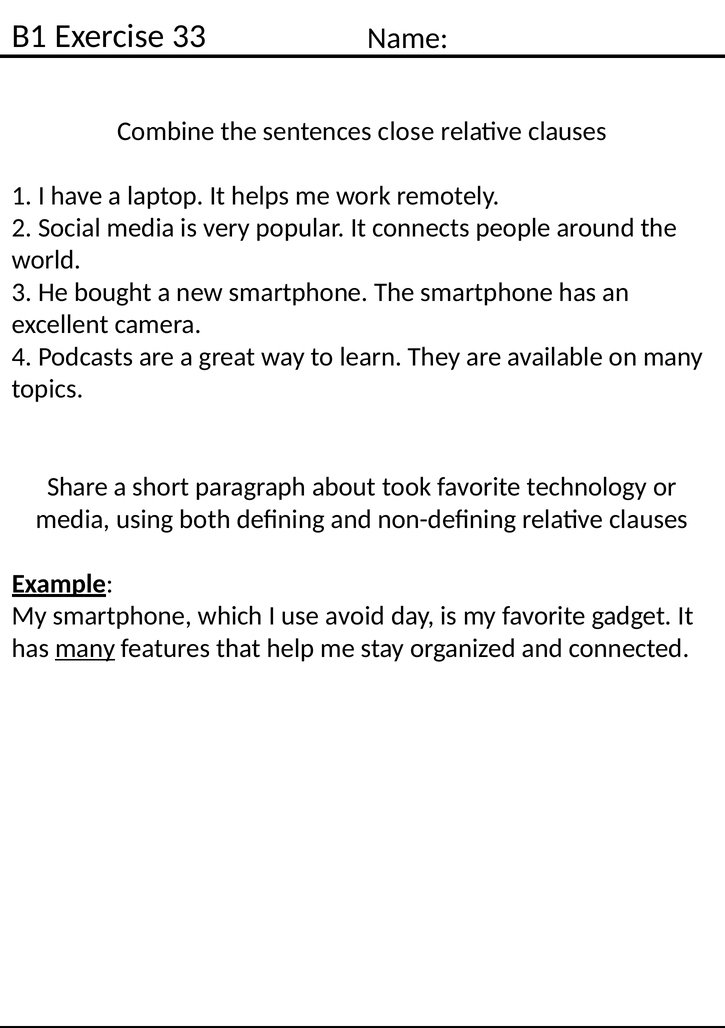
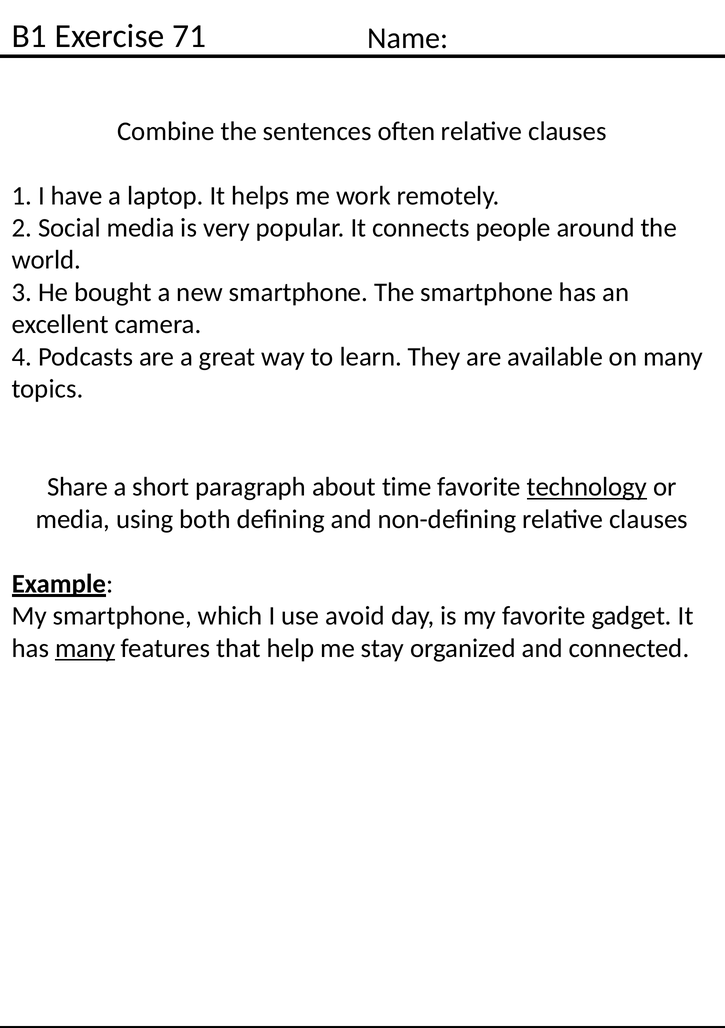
33: 33 -> 71 (189, 36)
close: close -> often (406, 131)
took: took -> time (407, 487)
technology underline: none -> present (587, 487)
